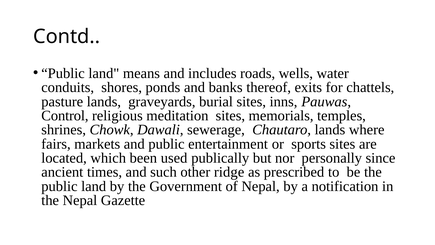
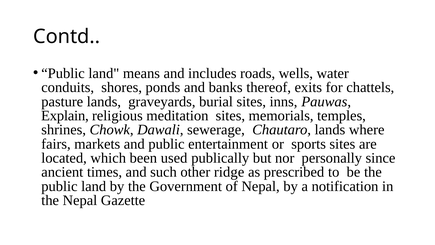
Control: Control -> Explain (65, 116)
